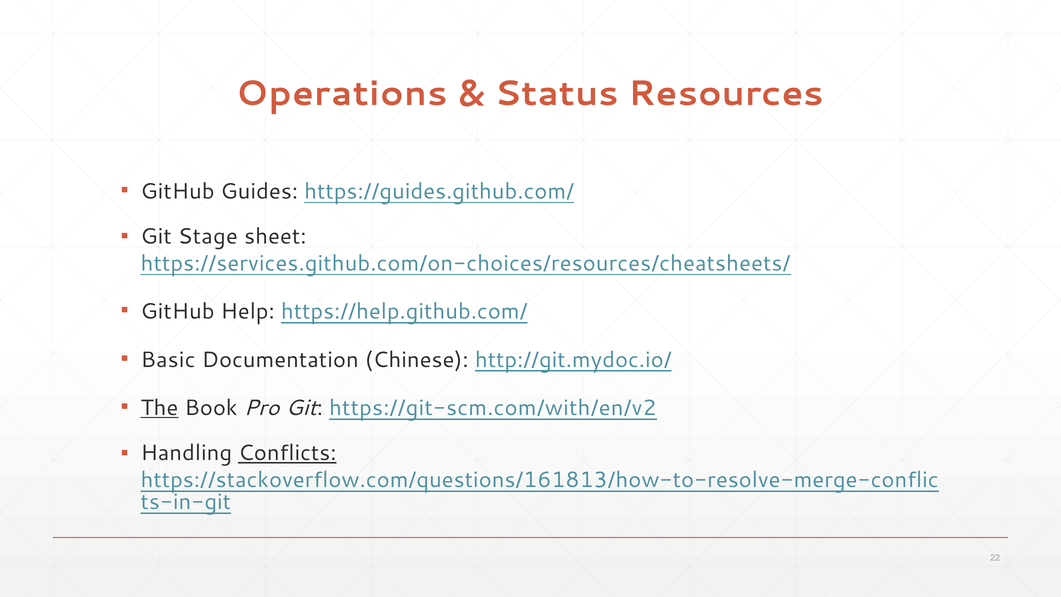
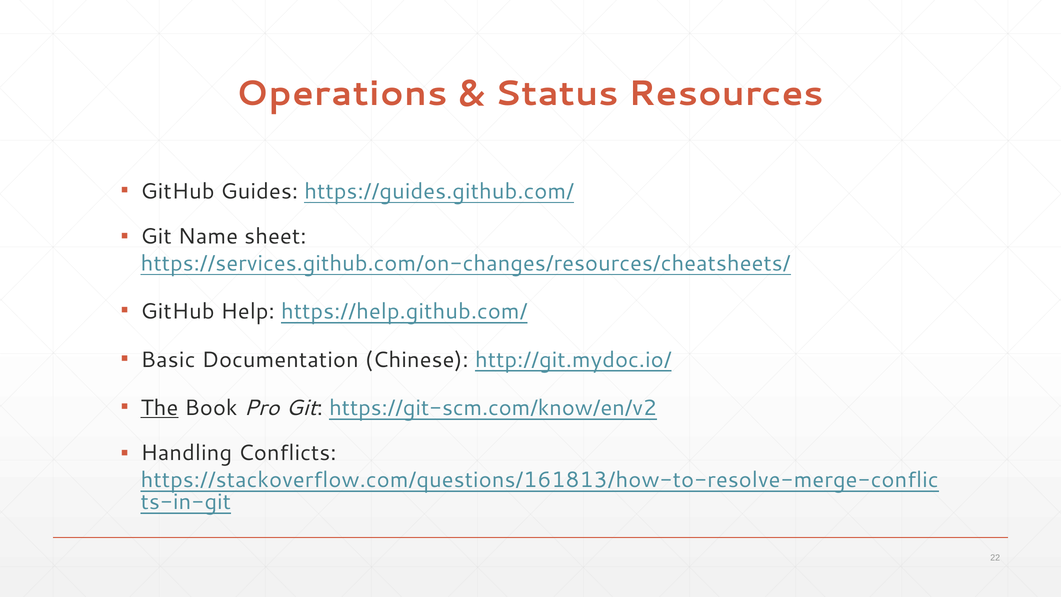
Stage: Stage -> Name (208, 236)
https://services.github.com/on-choices/resources/cheatsheets/: https://services.github.com/on-choices/resources/cheatsheets/ -> https://services.github.com/on-changes/resources/cheatsheets/ (466, 263)
https://git-scm.com/with/en/v2: https://git-scm.com/with/en/v2 -> https://git-scm.com/know/en/v2 (493, 408)
Conflicts underline: present -> none (287, 453)
